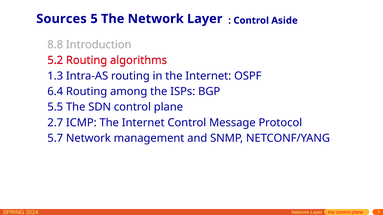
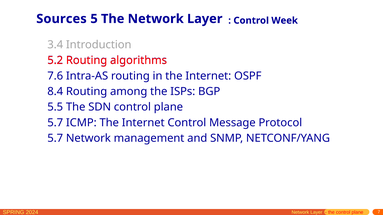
Aside: Aside -> Week (285, 21)
8.8: 8.8 -> 3.4 (55, 45)
1.3: 1.3 -> 7.6 (55, 76)
6.4: 6.4 -> 8.4 (55, 92)
2.7: 2.7 -> 5.7 (55, 123)
